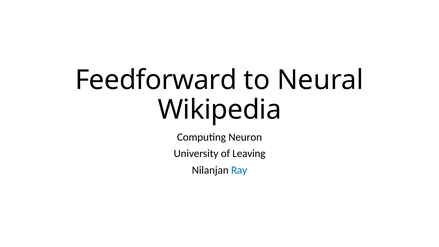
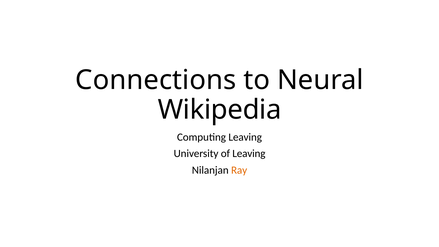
Feedforward: Feedforward -> Connections (156, 80)
Computing Neuron: Neuron -> Leaving (245, 137)
Ray colour: blue -> orange (239, 170)
